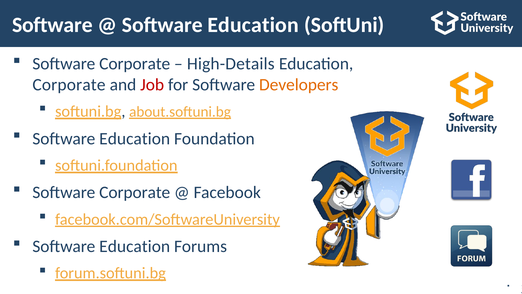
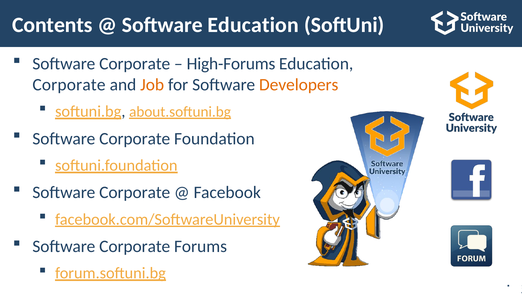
Software: Software -> Contents (52, 25)
High-Details: High-Details -> High-Forums (231, 64)
Job colour: red -> orange (152, 85)
Education: Education -> Corporate (135, 138)
Education: Education -> Corporate (135, 246)
